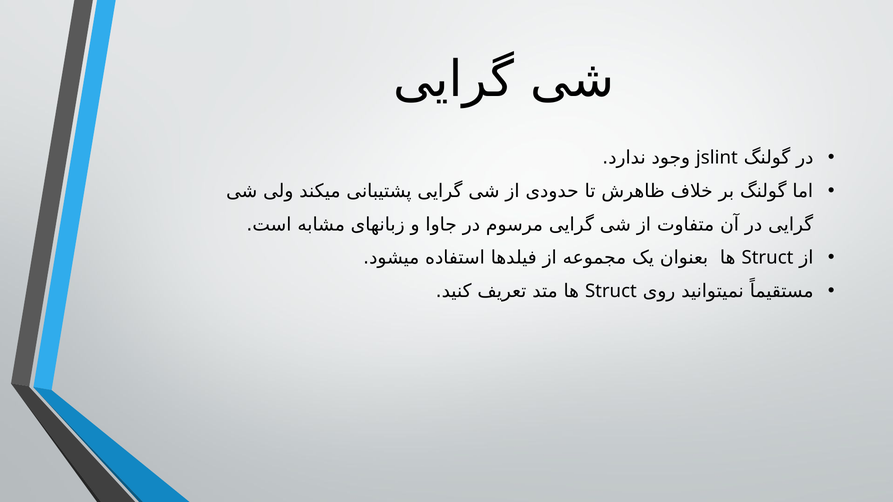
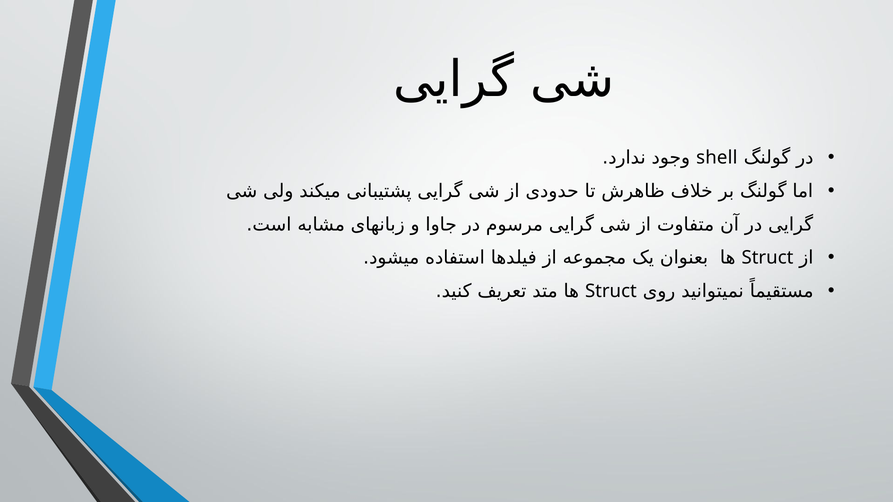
jslint: jslint -> shell (717, 158)
